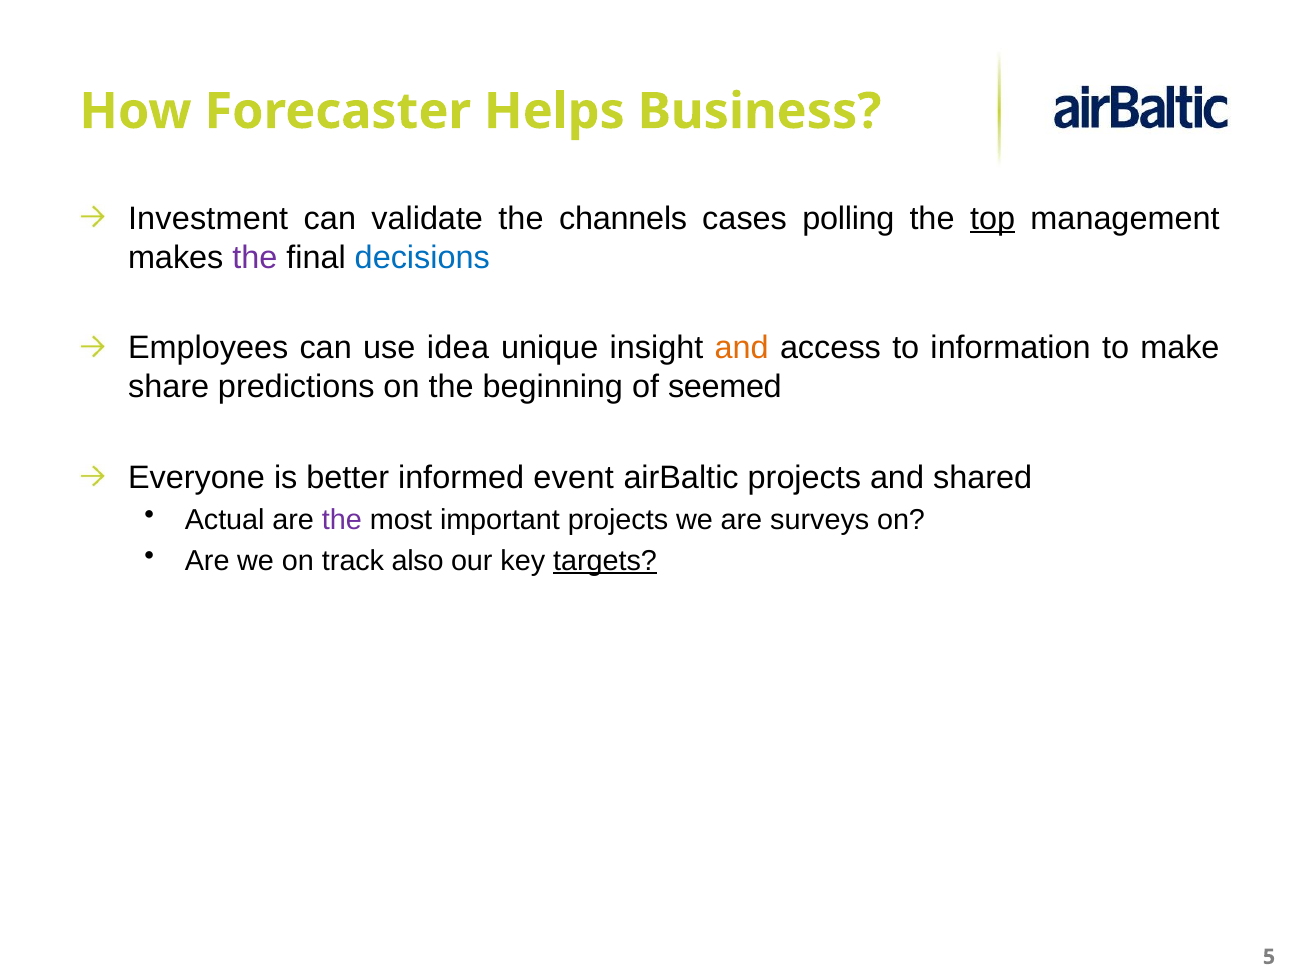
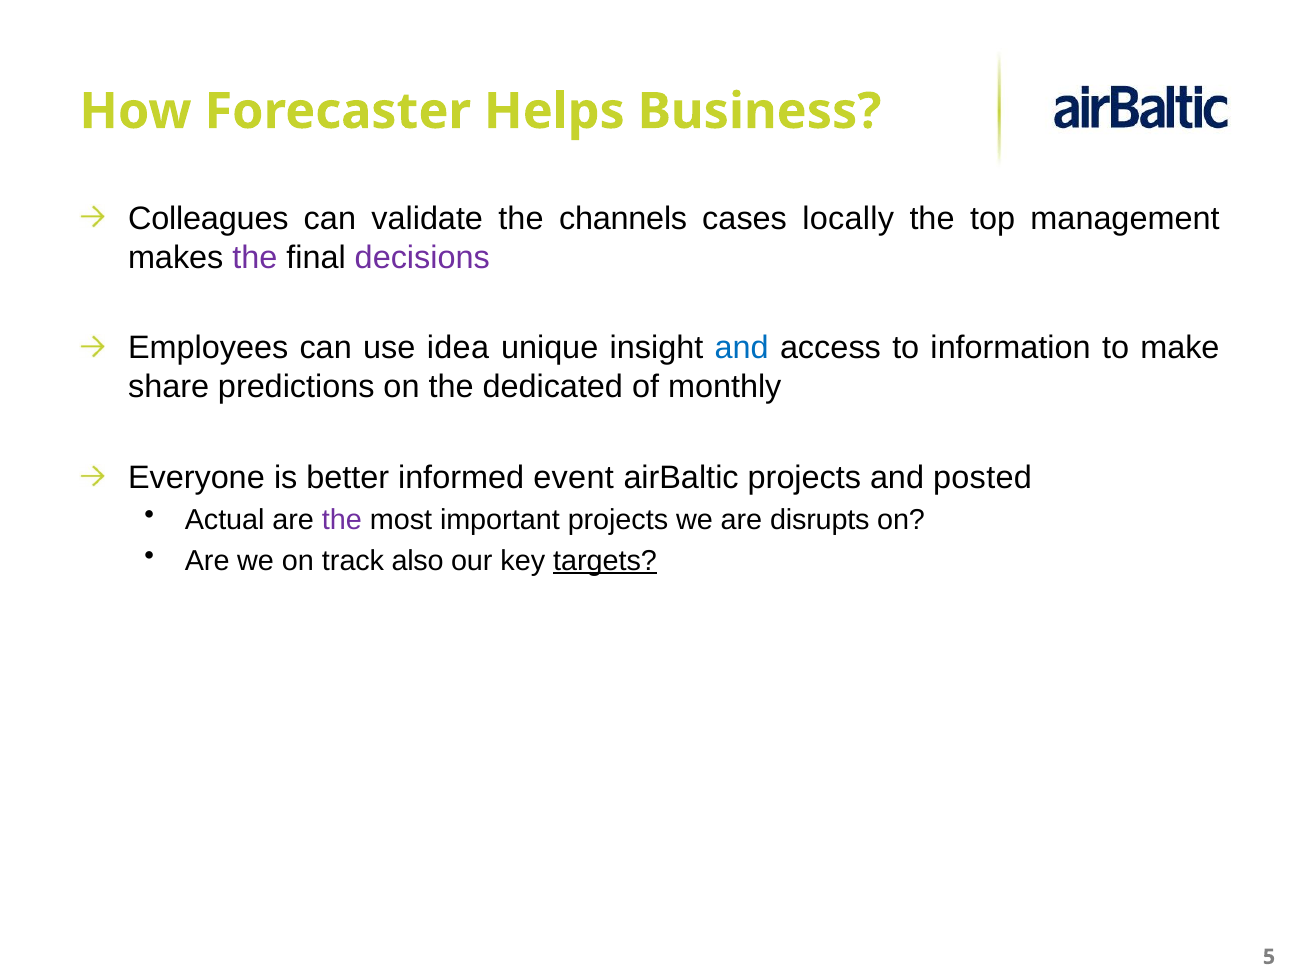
Investment: Investment -> Colleagues (208, 218)
polling: polling -> locally (848, 218)
top underline: present -> none (993, 218)
decisions colour: blue -> purple (422, 257)
and colour: orange -> blue (742, 348)
beginning: beginning -> dedicated (553, 387)
seemed: seemed -> monthly (725, 387)
shared: shared -> posted (982, 478)
surveys: surveys -> disrupts (820, 520)
